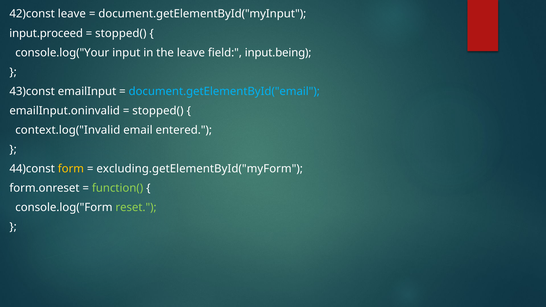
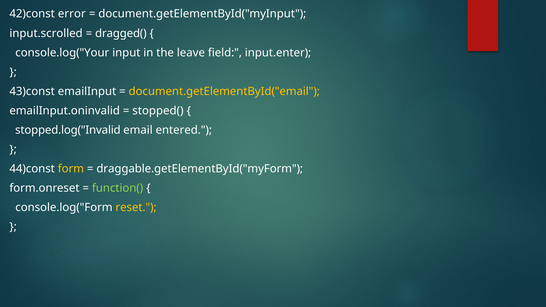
42)const leave: leave -> error (72, 14)
input.proceed: input.proceed -> input.scrolled (46, 33)
stopped(: stopped( -> dragged( (121, 33)
input.being: input.being -> input.enter (278, 53)
document.getElementById("email colour: light blue -> yellow (224, 91)
context.log("Invalid: context.log("Invalid -> stopped.log("Invalid (68, 130)
excluding.getElementById("myForm: excluding.getElementById("myForm -> draggable.getElementById("myForm (200, 169)
reset colour: light green -> yellow (136, 208)
